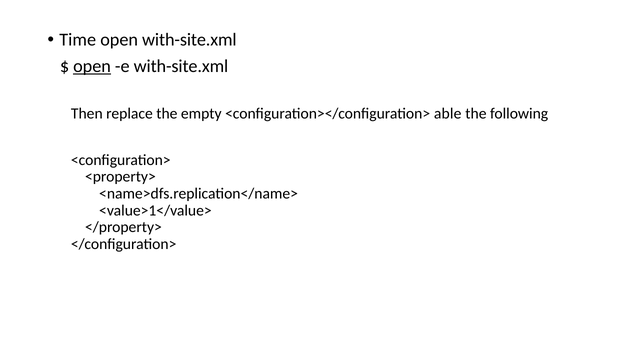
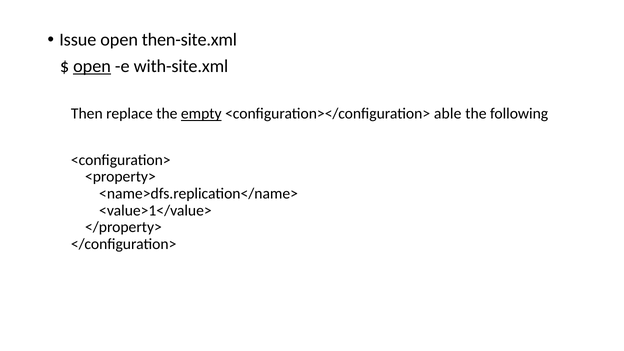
Time: Time -> Issue (78, 40)
open with-site.xml: with-site.xml -> then-site.xml (189, 40)
empty underline: none -> present (201, 114)
